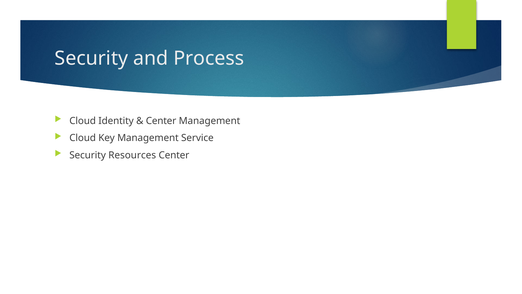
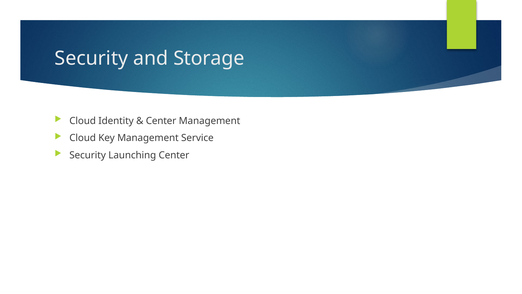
Process: Process -> Storage (209, 58)
Resources: Resources -> Launching (132, 155)
